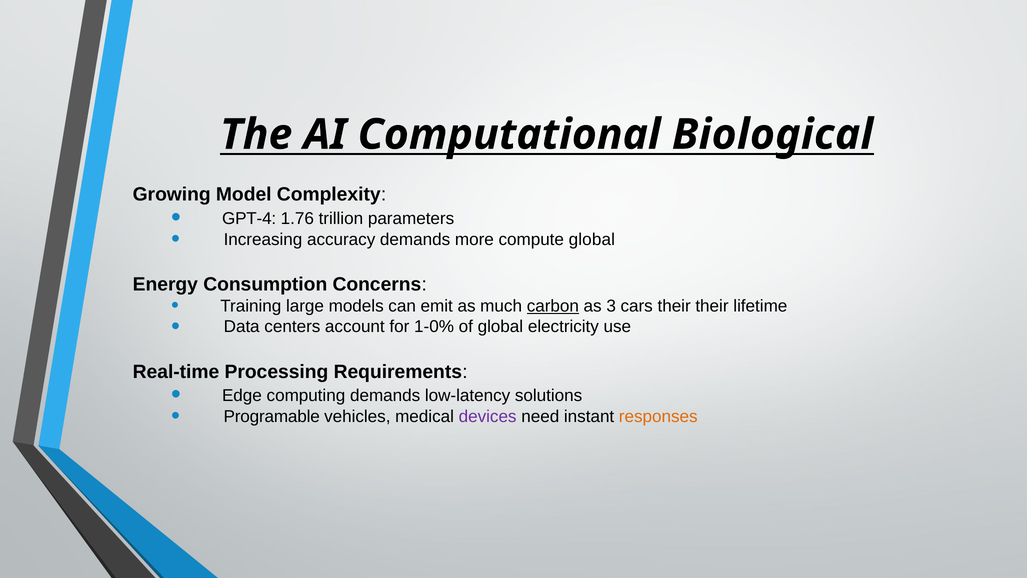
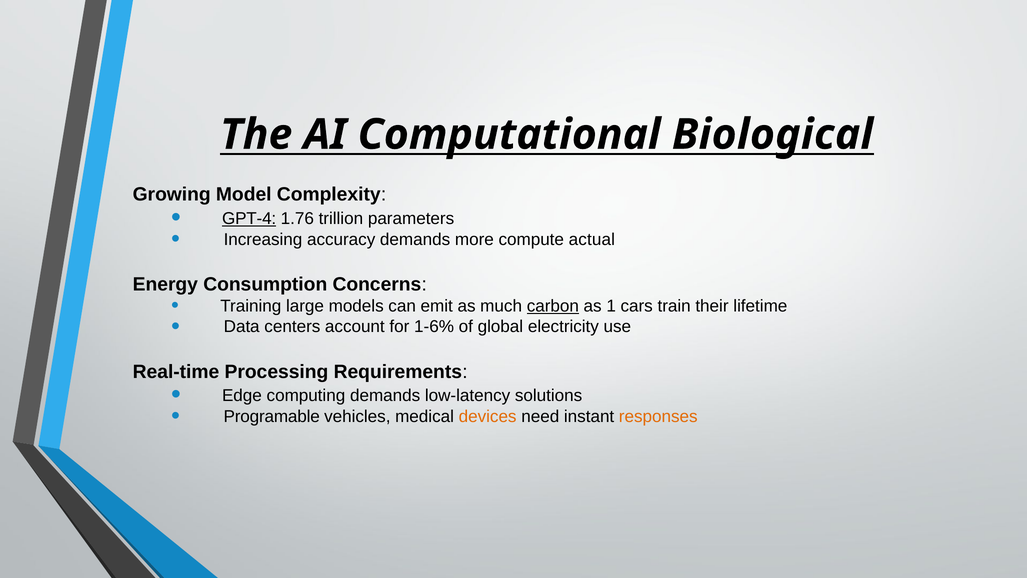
GPT-4 underline: none -> present (249, 218)
compute global: global -> actual (592, 239)
3: 3 -> 1 (611, 306)
cars their: their -> train (674, 306)
1-0%: 1-0% -> 1-6% (434, 327)
devices colour: purple -> orange (488, 416)
